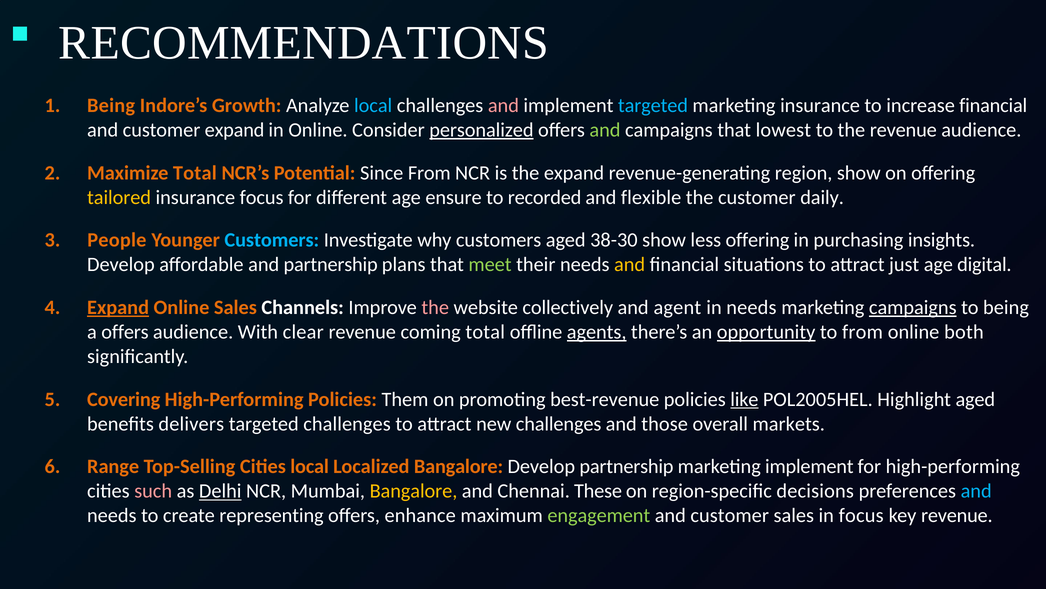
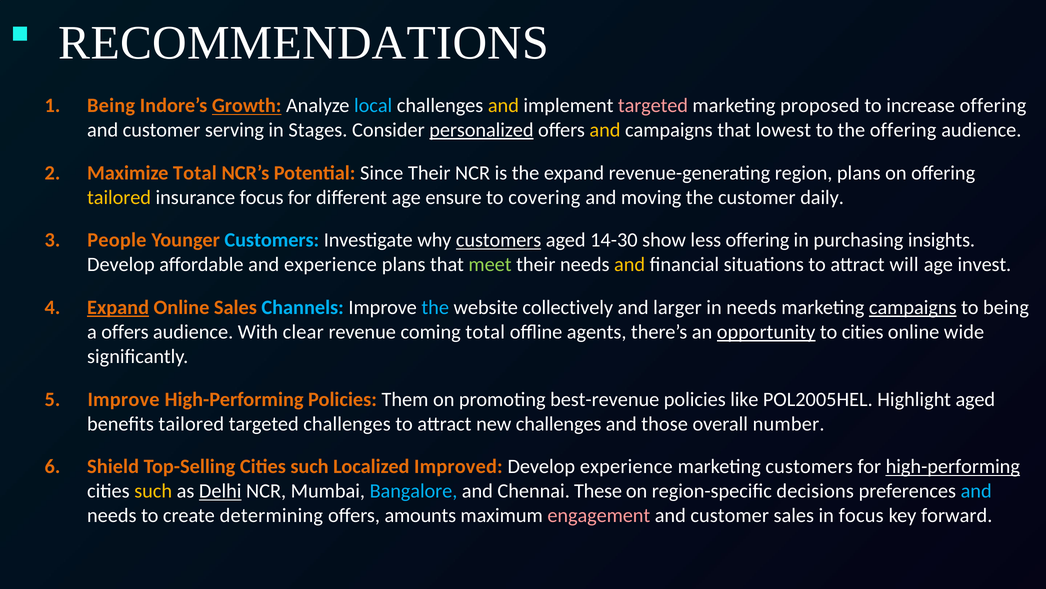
Growth underline: none -> present (247, 106)
and colour: pink -> yellow (503, 106)
targeted colour: light blue -> pink (653, 106)
marketing insurance: insurance -> proposed (820, 106)
increase financial: financial -> offering (993, 106)
customer expand: expand -> serving (234, 130)
in Online: Online -> Stages (318, 130)
and colour: light green -> yellow (605, 130)
the revenue: revenue -> offering (903, 130)
Since From: From -> Their (429, 173)
region show: show -> plans (859, 173)
recorded: recorded -> covering (544, 197)
flexible: flexible -> moving (651, 197)
customers underline: none -> present (499, 240)
38-30: 38-30 -> 14-30 (614, 240)
and partnership: partnership -> experience (330, 264)
just: just -> will (904, 264)
digital: digital -> invest (984, 264)
Channels colour: white -> light blue (303, 307)
the colour: pink -> light blue (435, 307)
agent: agent -> larger (677, 307)
agents underline: present -> none (597, 332)
to from: from -> cities (863, 332)
both: both -> wide (964, 332)
Covering: Covering -> Improve (124, 399)
like underline: present -> none (744, 399)
benefits delivers: delivers -> tailored (191, 423)
markets: markets -> number (789, 423)
Range: Range -> Shield (113, 466)
Top-Selling Cities local: local -> such (310, 466)
Localized Bangalore: Bangalore -> Improved (458, 466)
Develop partnership: partnership -> experience (626, 466)
marketing implement: implement -> customers (809, 466)
high-performing underline: none -> present (953, 466)
such colour: pink -> yellow (153, 491)
Bangalore colour: yellow -> light blue (413, 491)
representing: representing -> determining (271, 515)
enhance: enhance -> amounts (420, 515)
engagement colour: light green -> pink (599, 515)
key revenue: revenue -> forward (957, 515)
